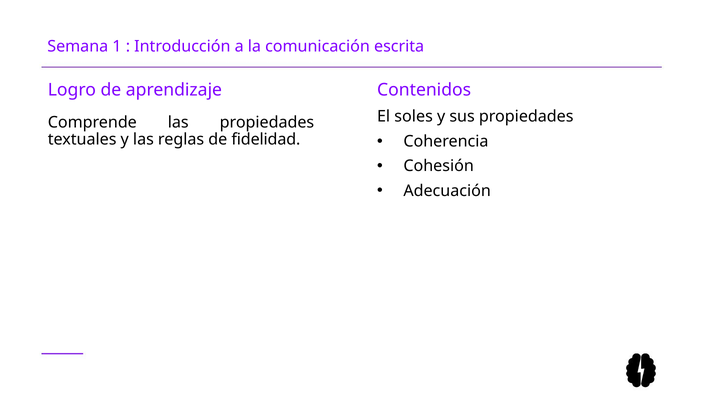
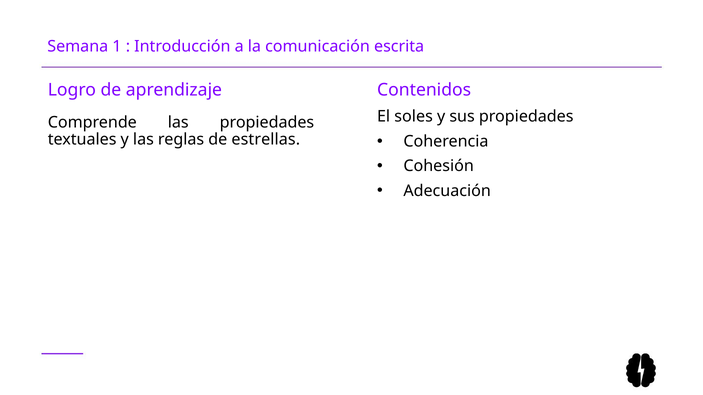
fidelidad: fidelidad -> estrellas (266, 140)
